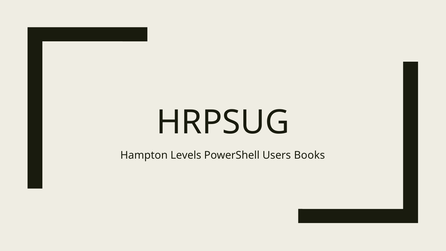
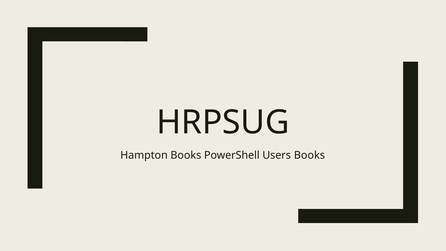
Hampton Levels: Levels -> Books (186, 155)
